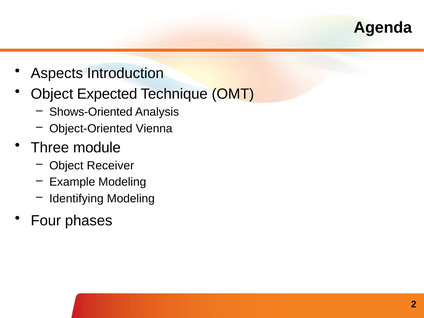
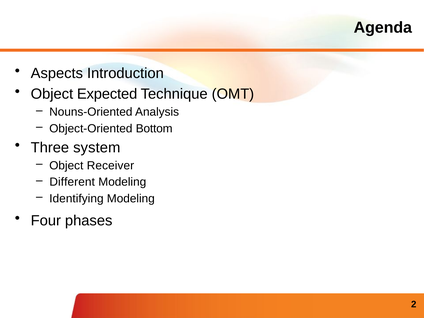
Shows-Oriented: Shows-Oriented -> Nouns-Oriented (91, 112)
Vienna: Vienna -> Bottom (154, 129)
module: module -> system (97, 148)
Example: Example -> Different (72, 182)
